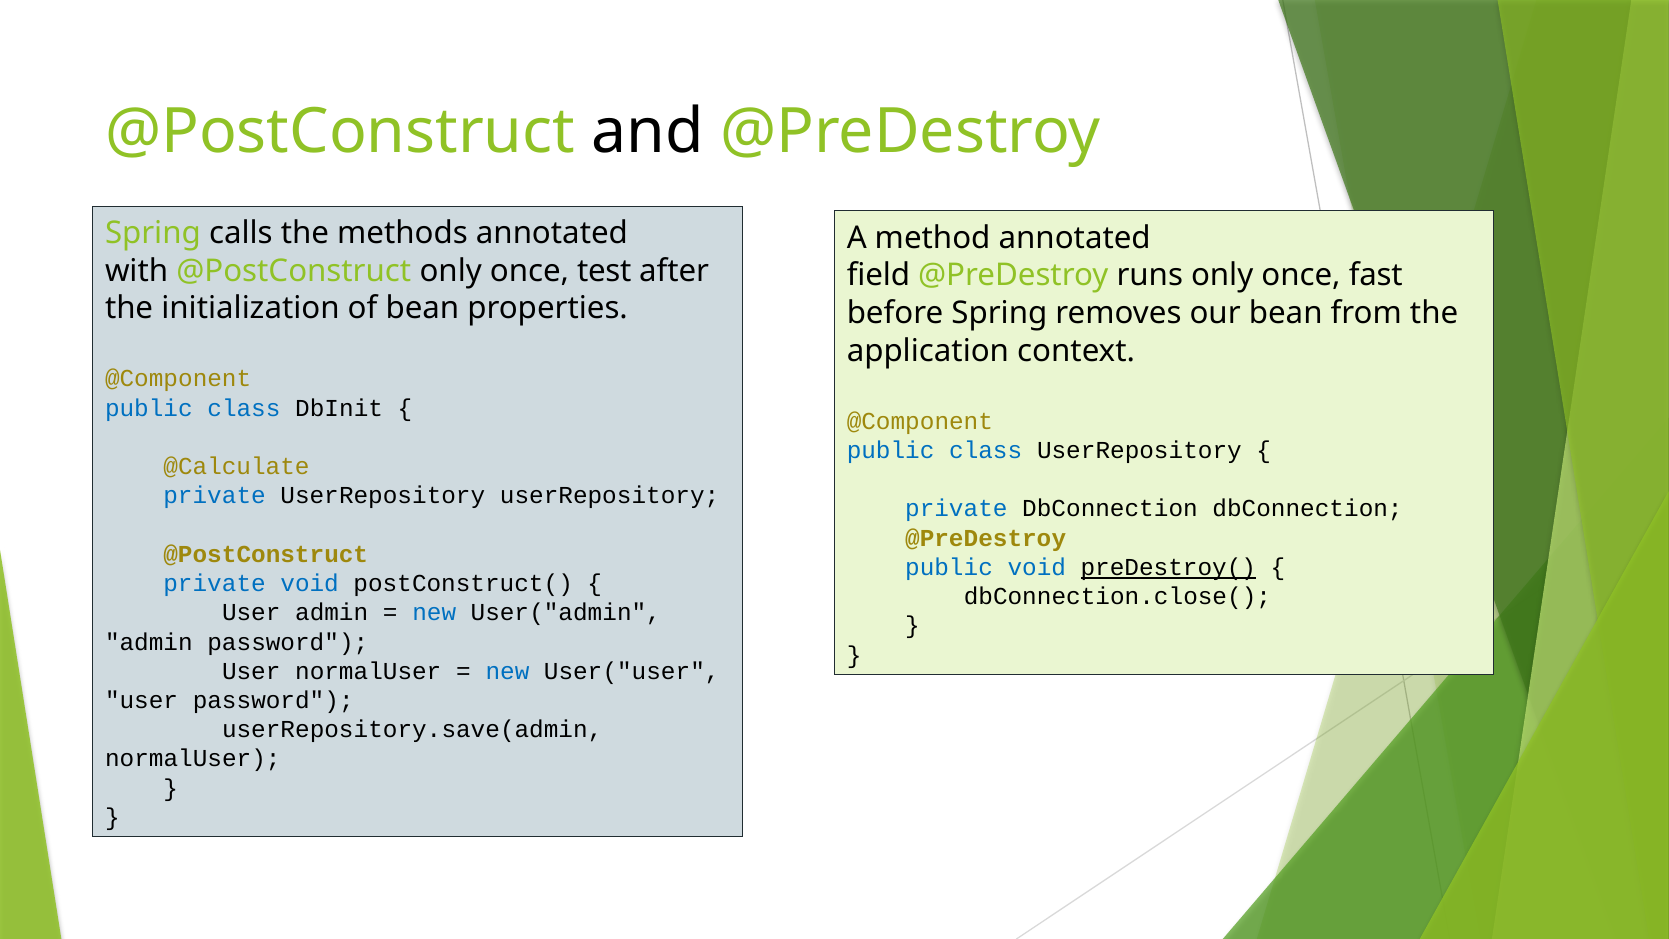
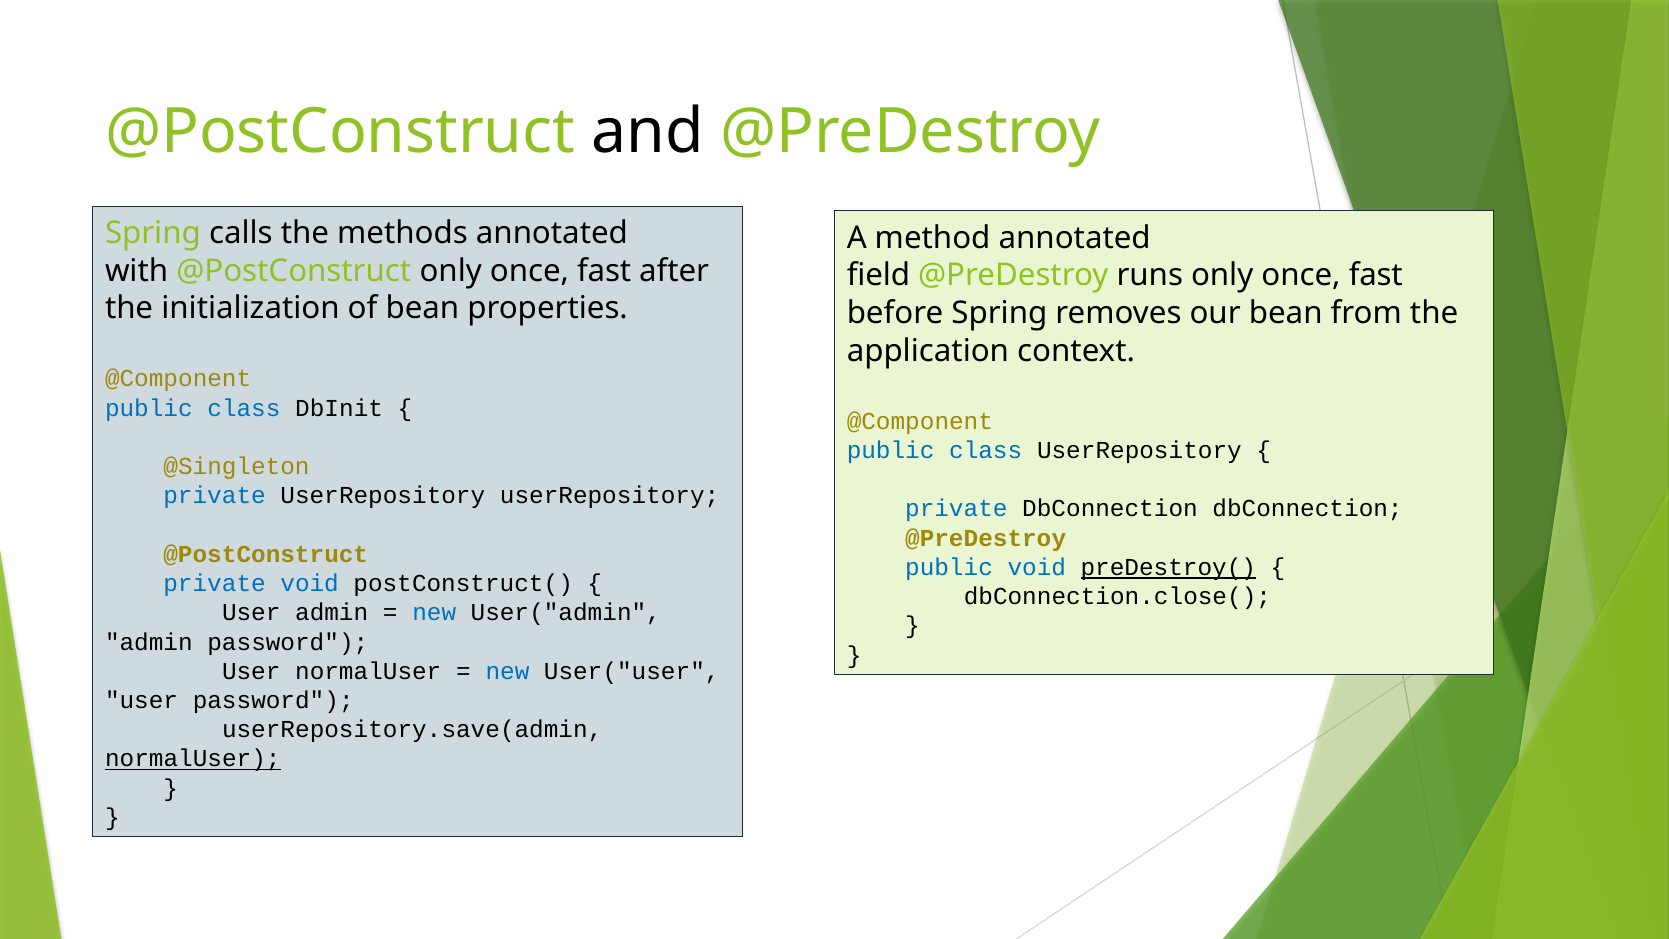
@PostConstruct only once test: test -> fast (604, 271)
@Calculate: @Calculate -> @Singleton (236, 467)
normalUser underline: none -> present (193, 759)
